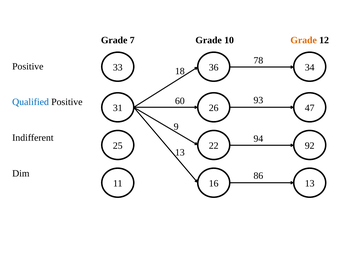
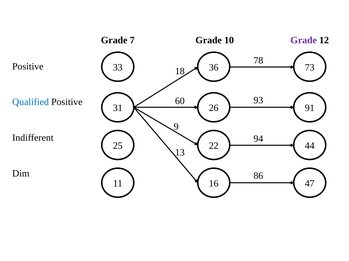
Grade colour: orange -> purple (304, 40)
34: 34 -> 73 (310, 68)
47: 47 -> 91 (310, 108)
92: 92 -> 44 (310, 146)
16 13: 13 -> 47 (310, 184)
